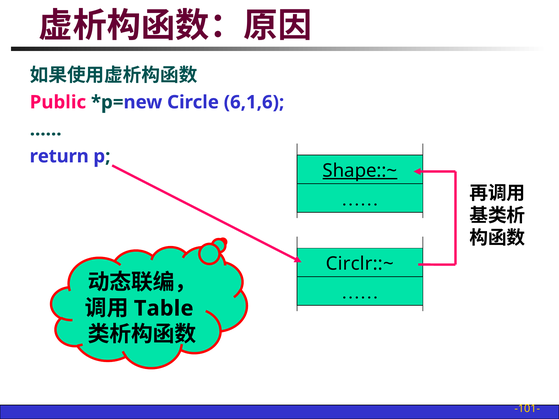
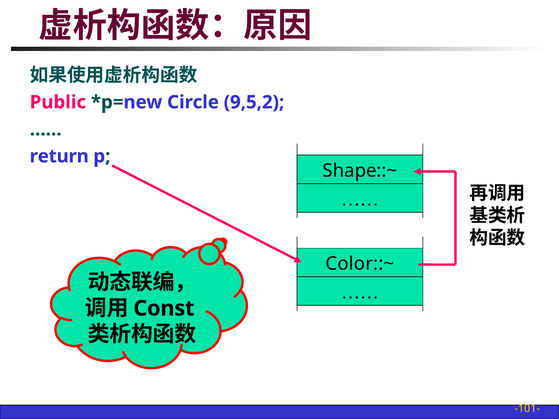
6,1,6: 6,1,6 -> 9,5,2 (254, 102)
Shape::~ underline: present -> none (360, 171)
Circlr::~: Circlr::~ -> Color::~ (360, 264)
Table: Table -> Const (164, 309)
